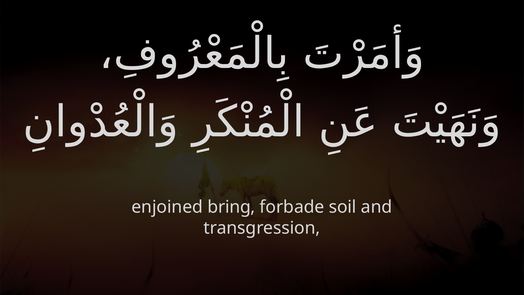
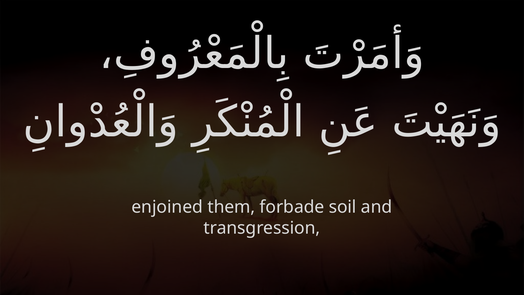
bring: bring -> them (231, 207)
